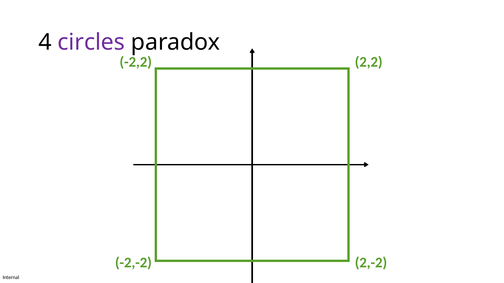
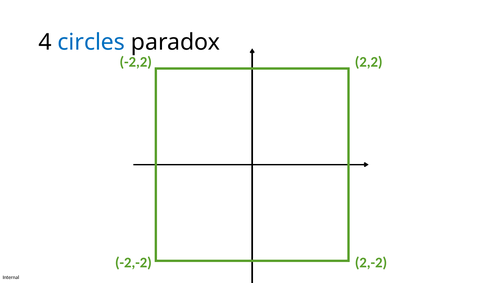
circles colour: purple -> blue (91, 42)
